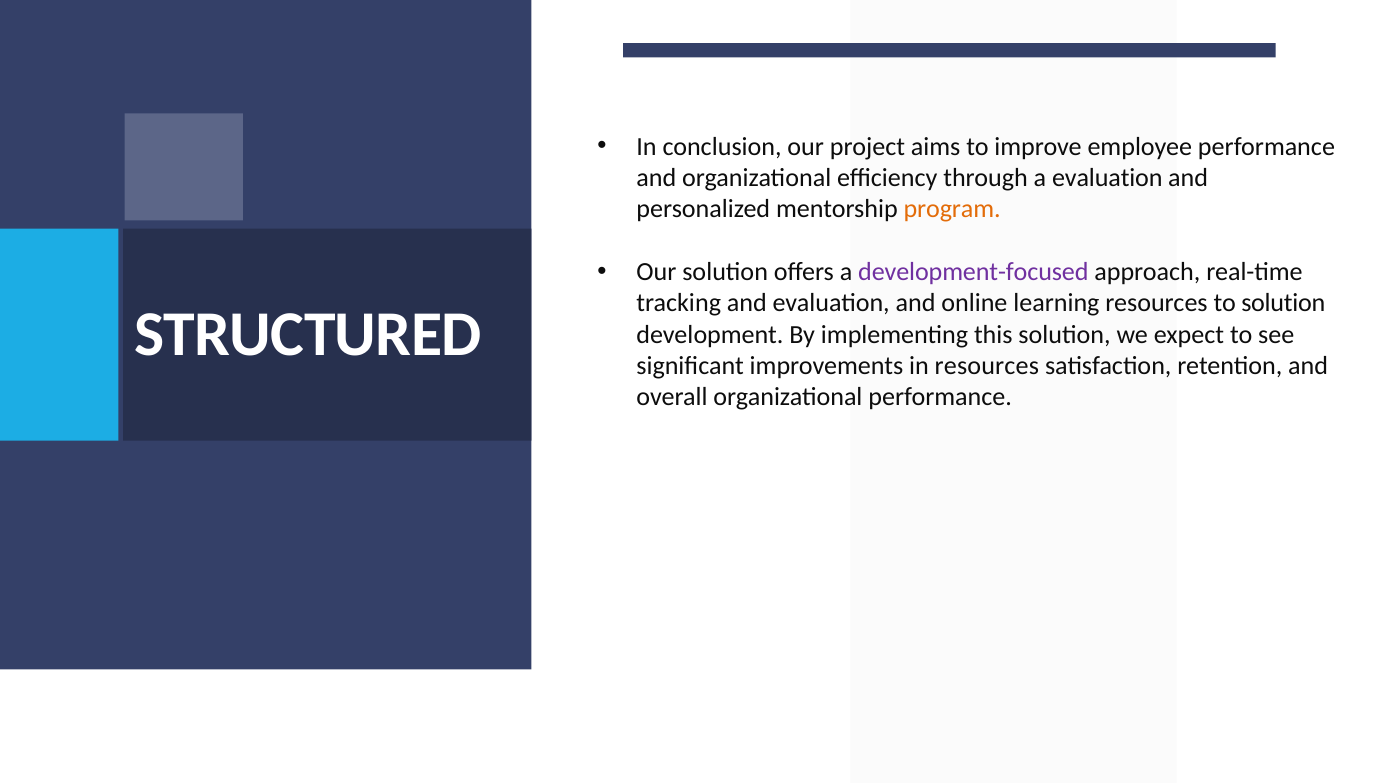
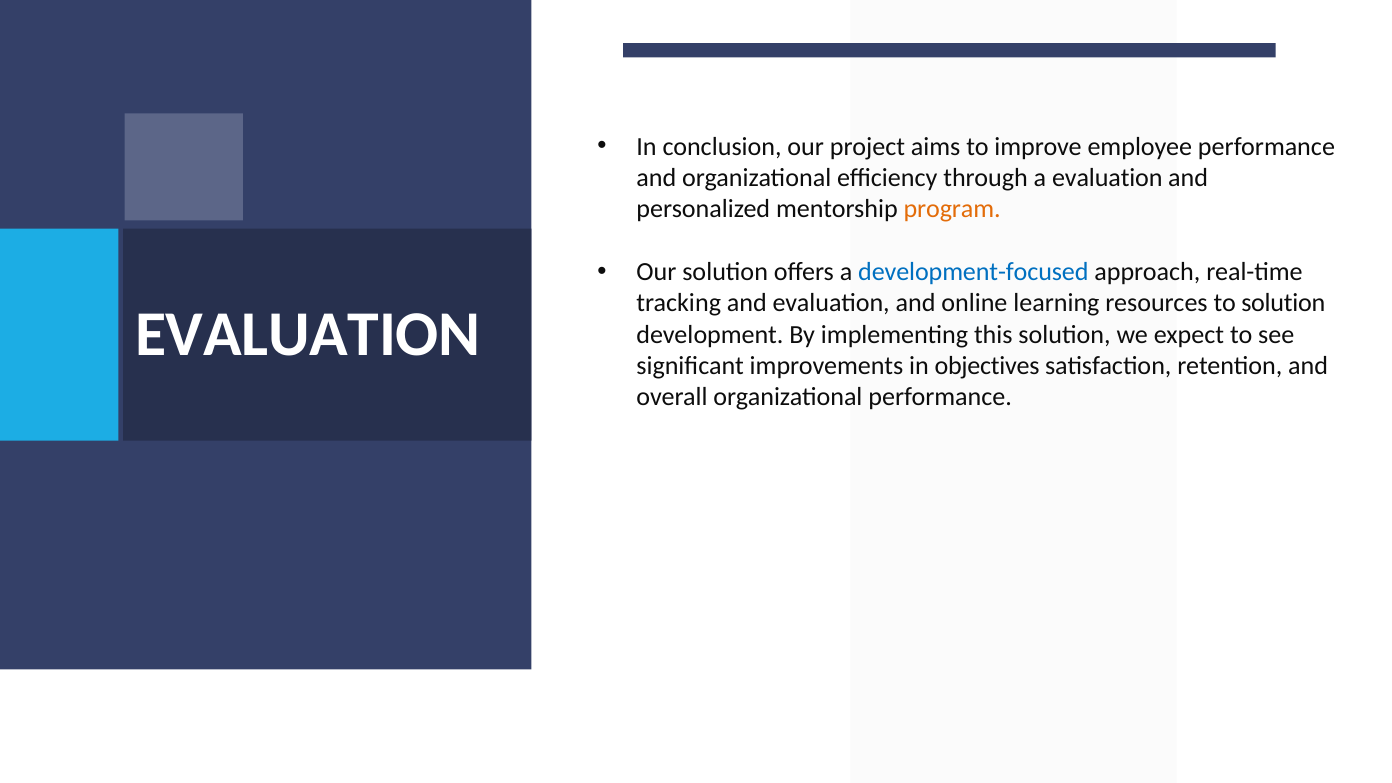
development-focused colour: purple -> blue (973, 272)
STRUCTURED: STRUCTURED -> EVALUATION (308, 334)
in resources: resources -> objectives (987, 366)
